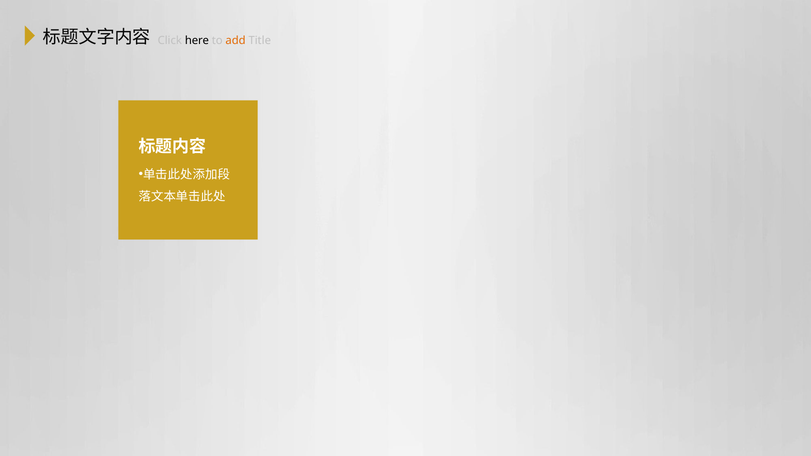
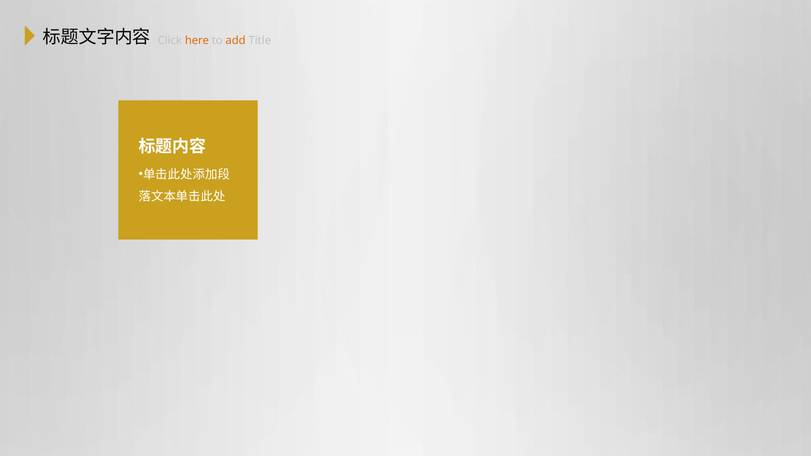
here colour: black -> orange (197, 40)
